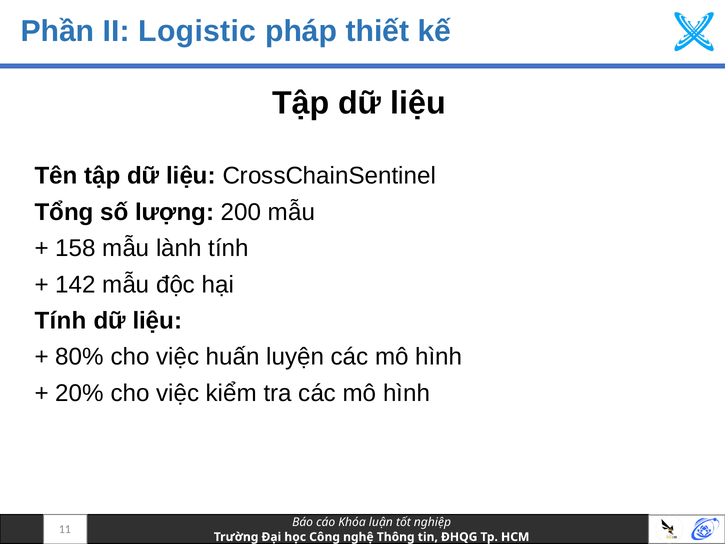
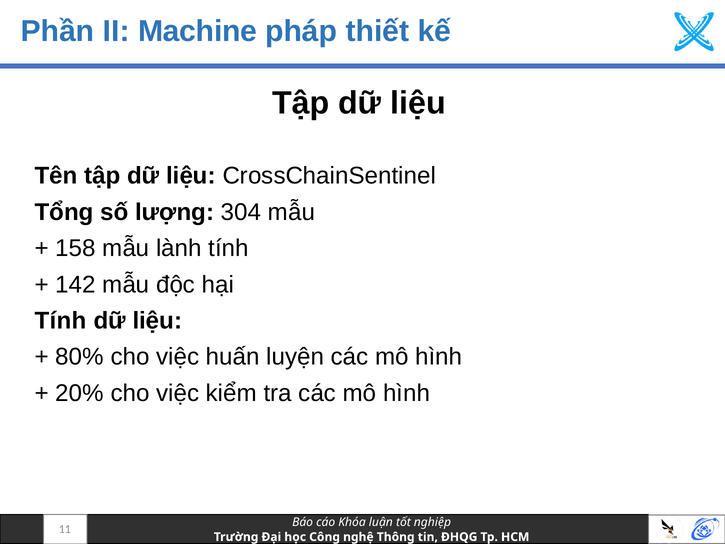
Logistic: Logistic -> Machine (198, 31)
200: 200 -> 304 (241, 212)
